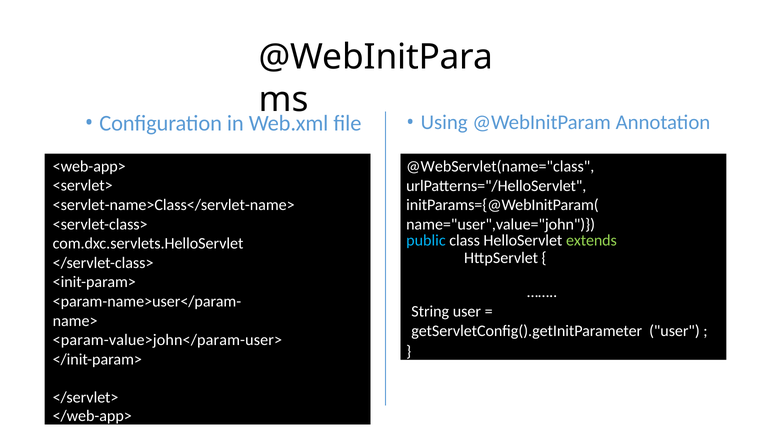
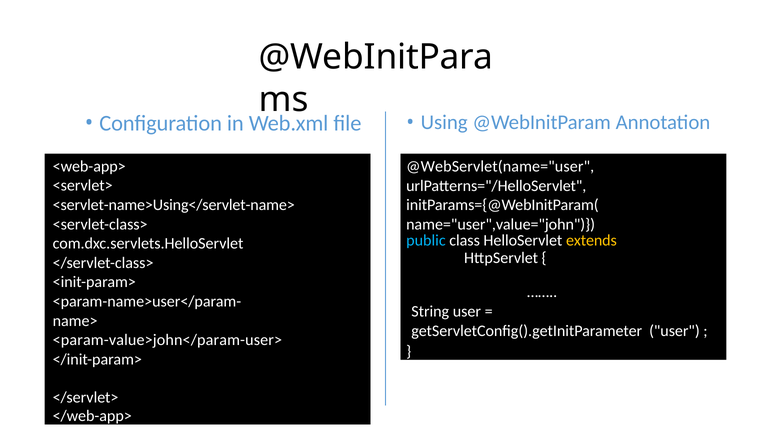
@WebServlet(name="class: @WebServlet(name="class -> @WebServlet(name="user (500, 166)
<servlet-name>Class</servlet-name>: <servlet-name>Class</servlet-name> -> <servlet-name>Using</servlet-name> (174, 205)
extends colour: light green -> yellow (591, 240)
